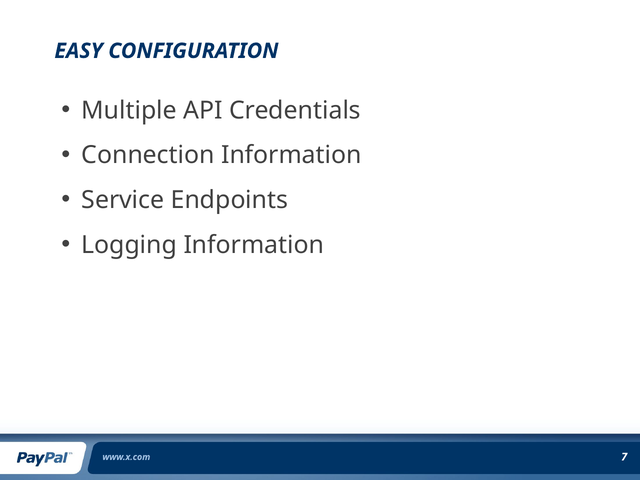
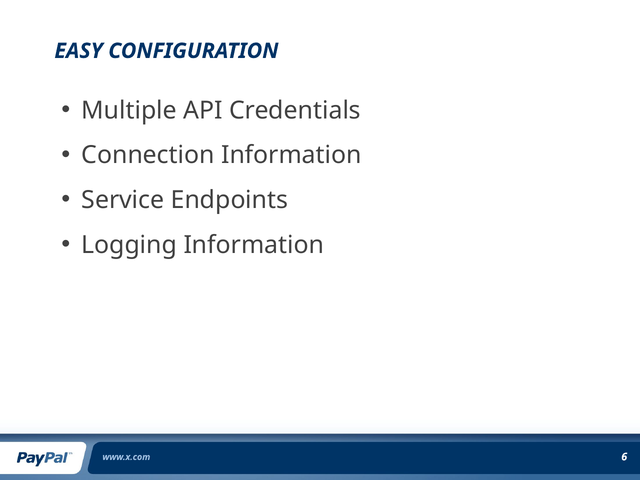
7: 7 -> 6 (624, 457)
